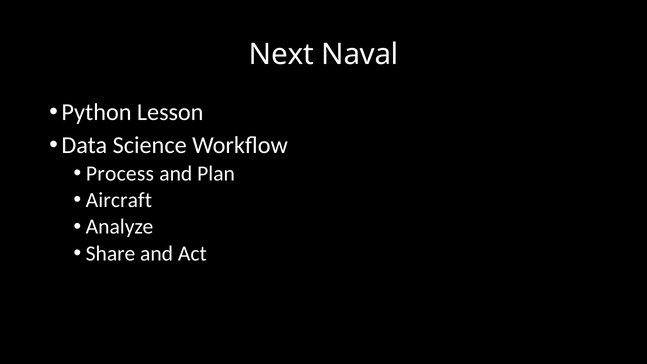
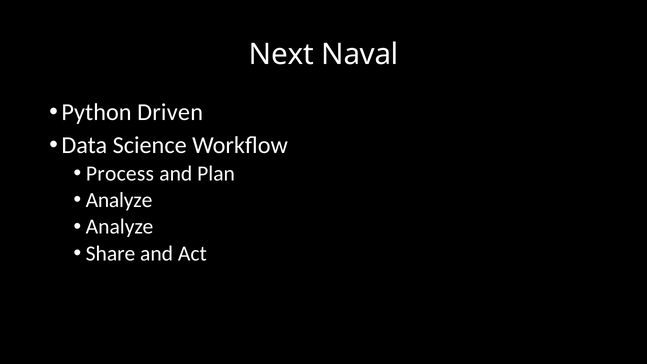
Lesson: Lesson -> Driven (170, 112)
Aircraft: Aircraft -> Analyze (119, 200)
